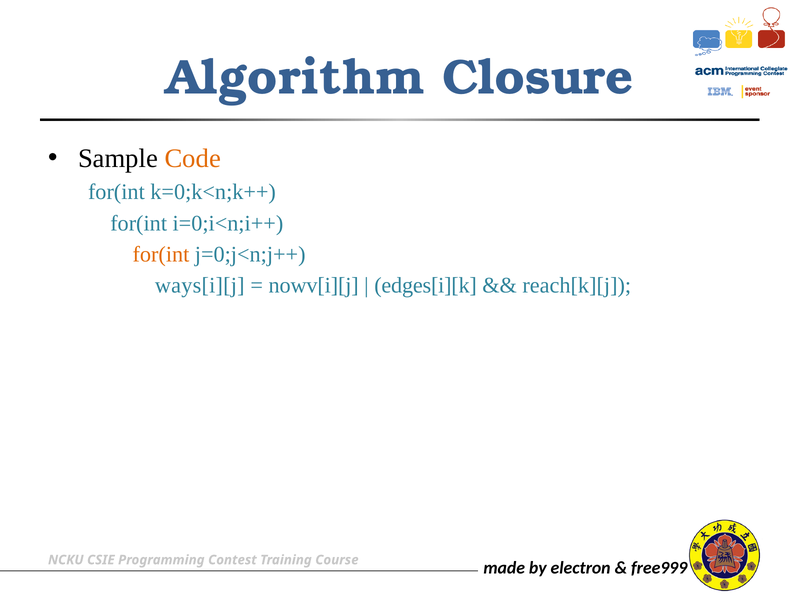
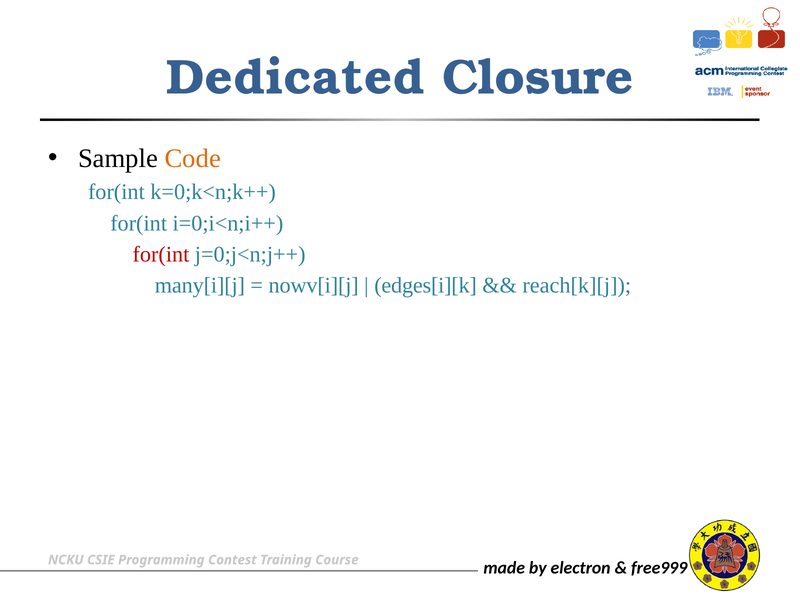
Algorithm: Algorithm -> Dedicated (295, 77)
for(int colour: orange -> red (161, 254)
ways[i][j: ways[i][j -> many[i][j (200, 286)
